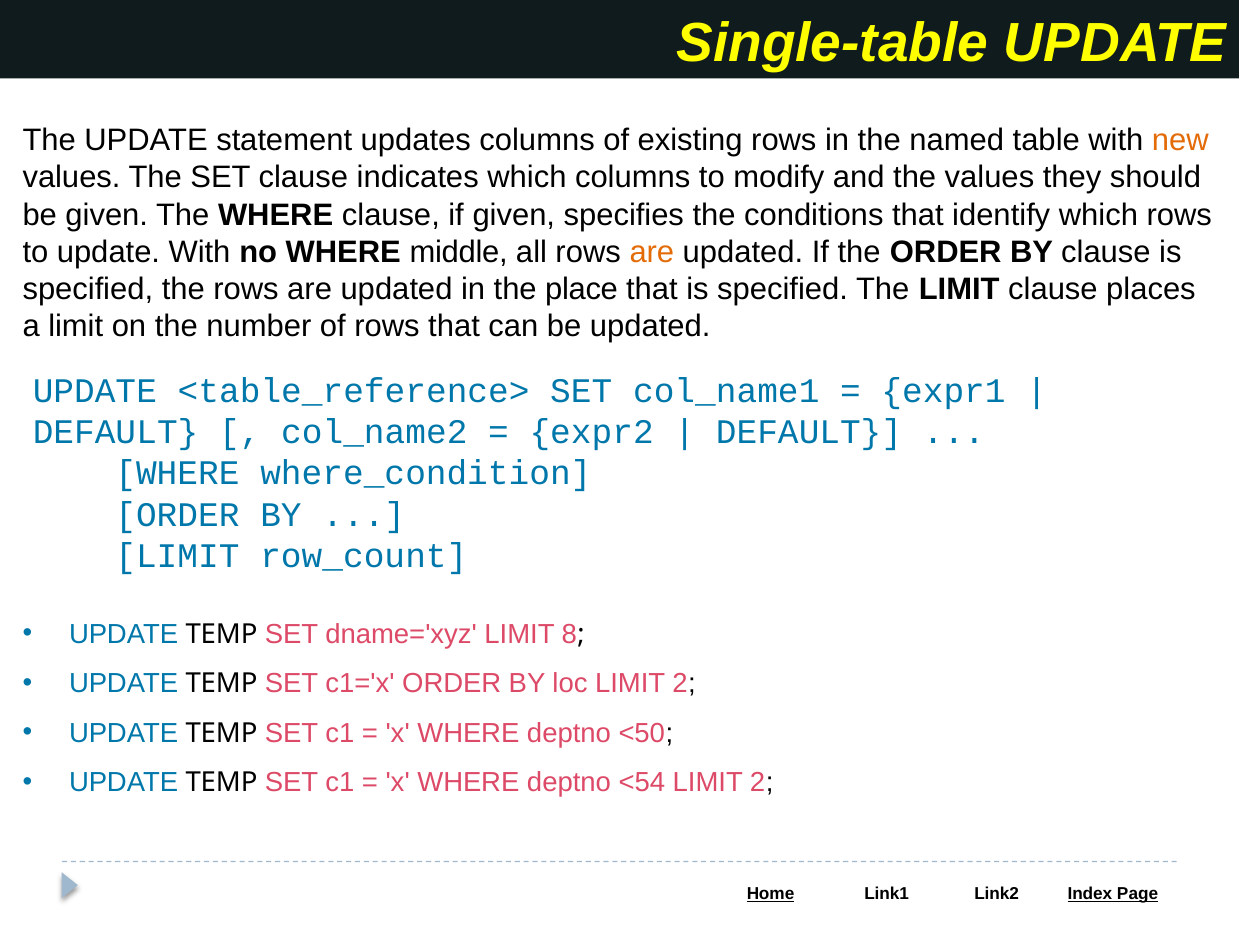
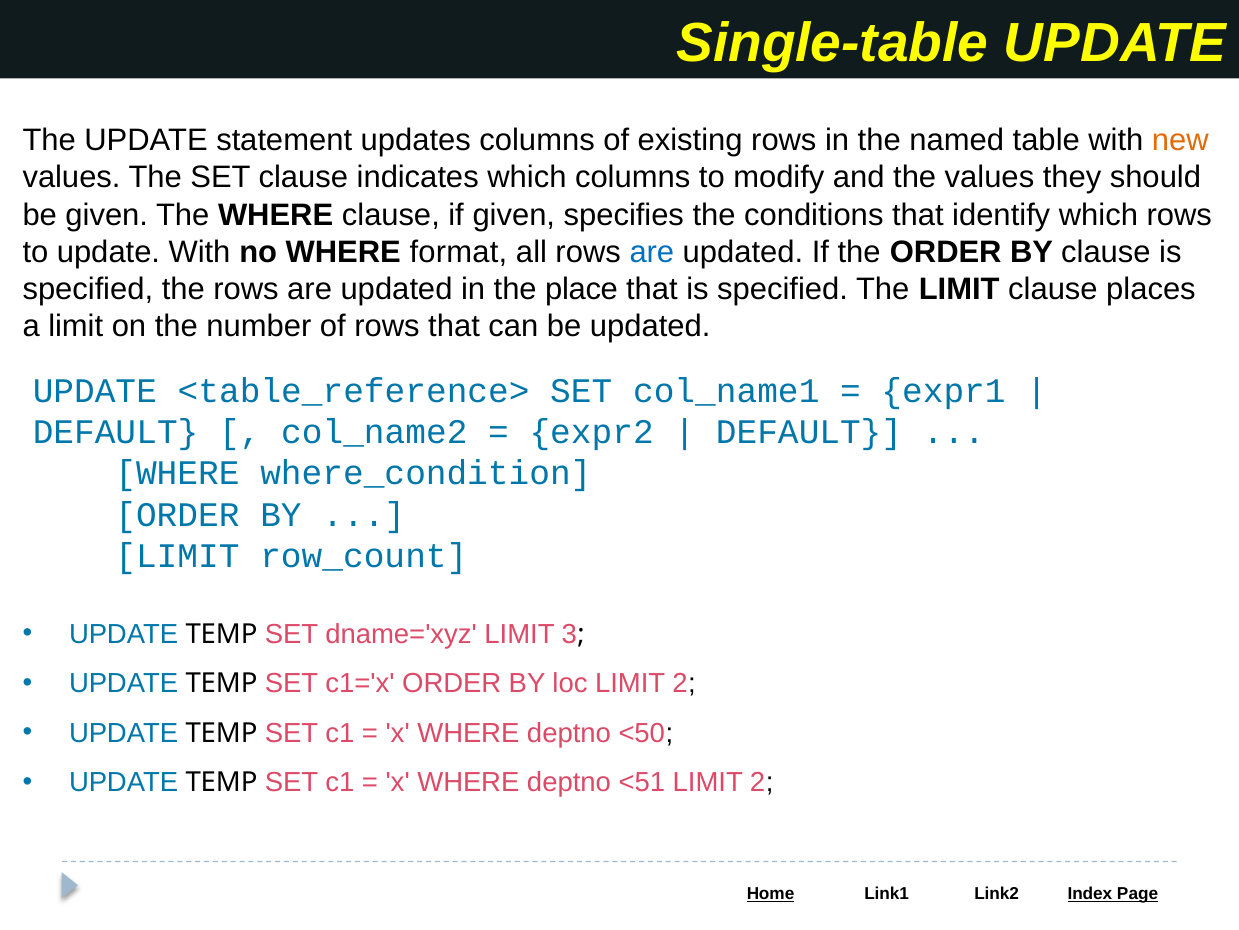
middle: middle -> format (458, 252)
are colour: orange -> blue (652, 252)
8: 8 -> 3 (569, 634)
<54: <54 -> <51 (642, 782)
